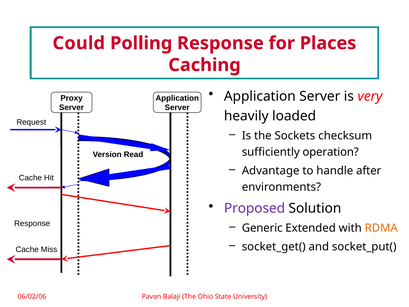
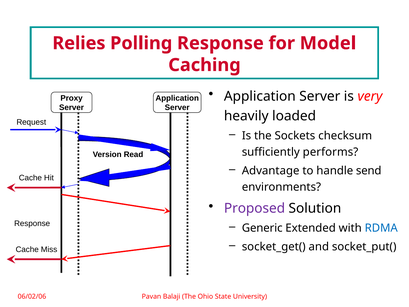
Could: Could -> Relies (79, 43)
Places: Places -> Model (328, 43)
operation: operation -> performs (330, 152)
after: after -> send (369, 171)
RDMA colour: orange -> blue (381, 228)
